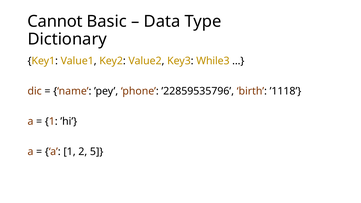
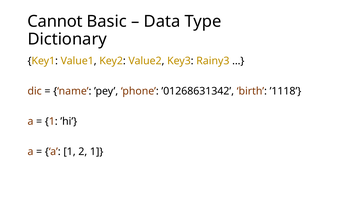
While3: While3 -> Rainy3 (213, 61)
’22859535796: ’22859535796 -> ’01268631342 (198, 91)
2 5: 5 -> 1 (97, 152)
